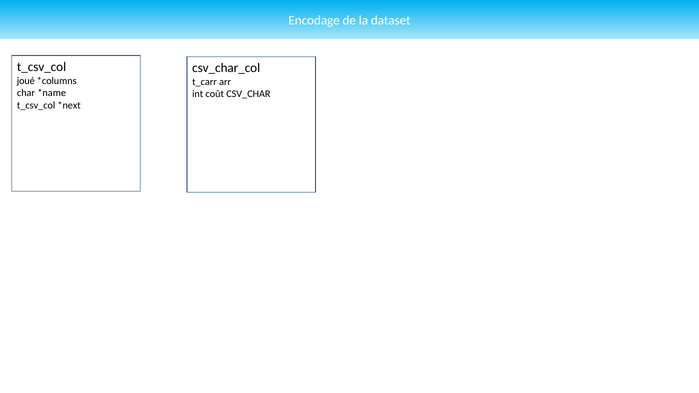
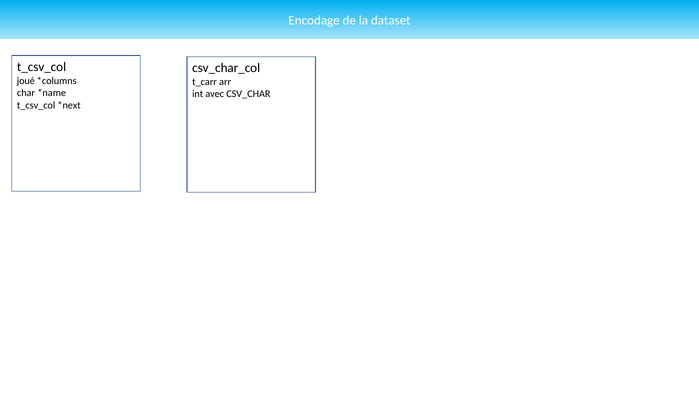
coût: coût -> avec (215, 94)
